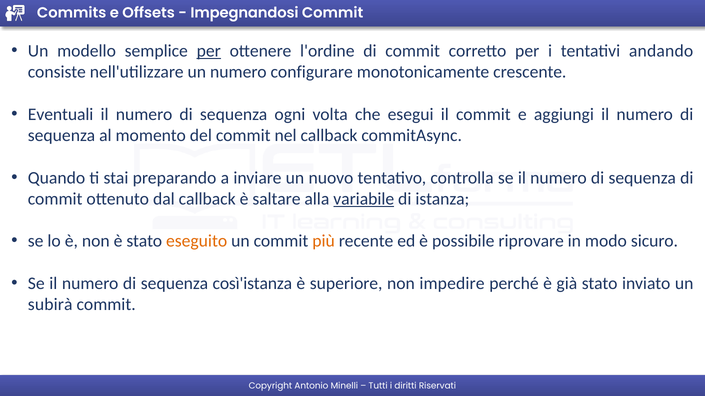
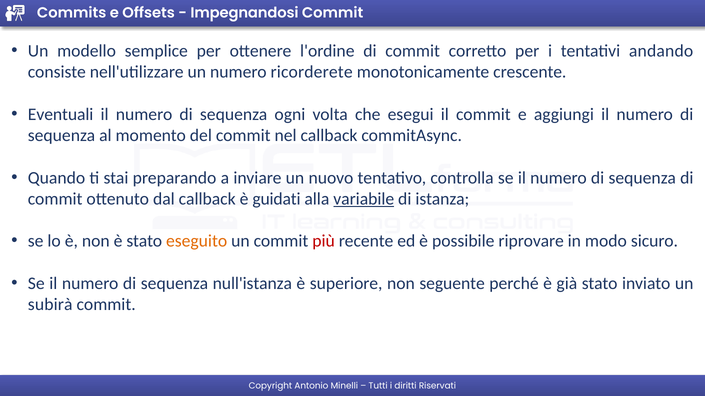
per underline: present -> none (209, 51)
configurare: configurare -> ricorderete (312, 72)
saltare: saltare -> guidati (277, 199)
più colour: orange -> red (324, 241)
così'istanza: così'istanza -> null'istanza (252, 284)
impedire: impedire -> seguente (452, 284)
